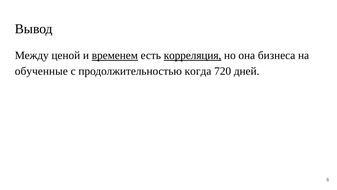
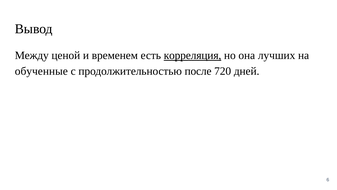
временем underline: present -> none (115, 55)
бизнеса: бизнеса -> лучших (277, 55)
когда: когда -> после (198, 71)
